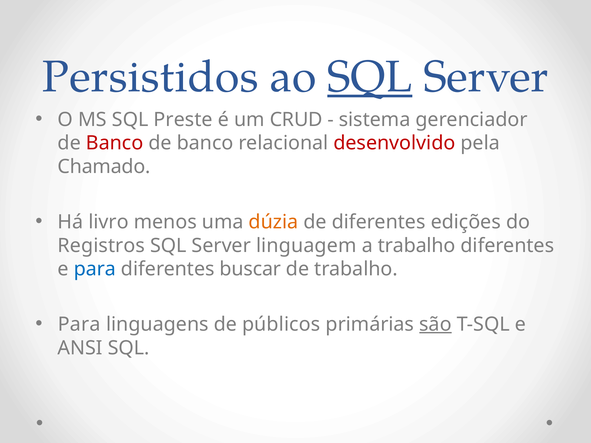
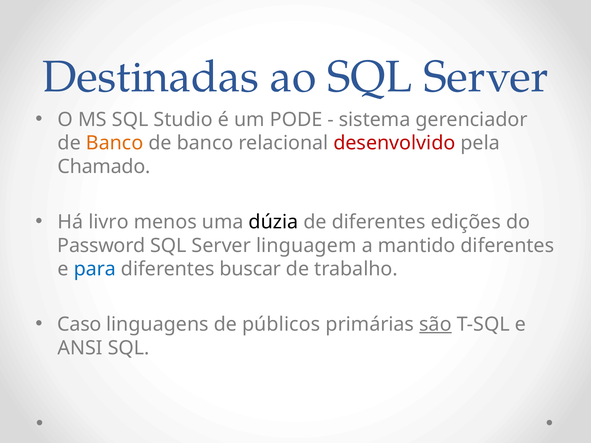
Persistidos: Persistidos -> Destinadas (151, 77)
SQL underline: present -> none (370, 77)
Preste: Preste -> Studio (183, 120)
CRUD: CRUD -> PODE (296, 120)
Banco colour: red -> orange (115, 143)
dúzia colour: orange -> black (274, 222)
Registros: Registros -> Password (101, 246)
a trabalho: trabalho -> mantido (417, 246)
Para: Para -> Caso (79, 324)
